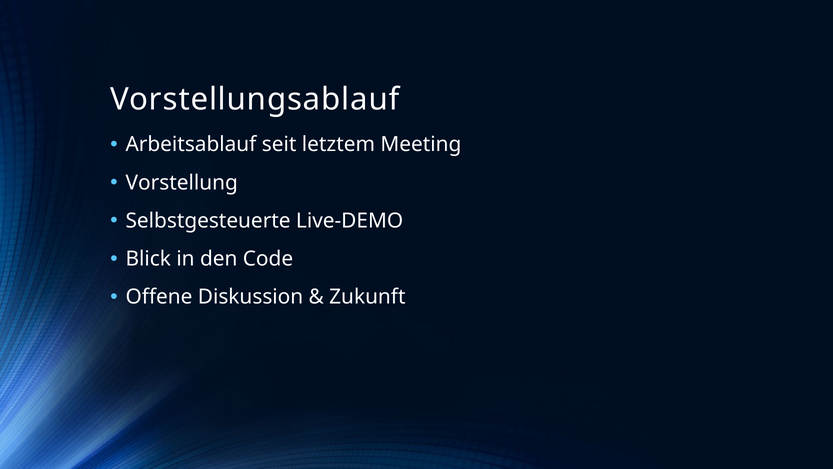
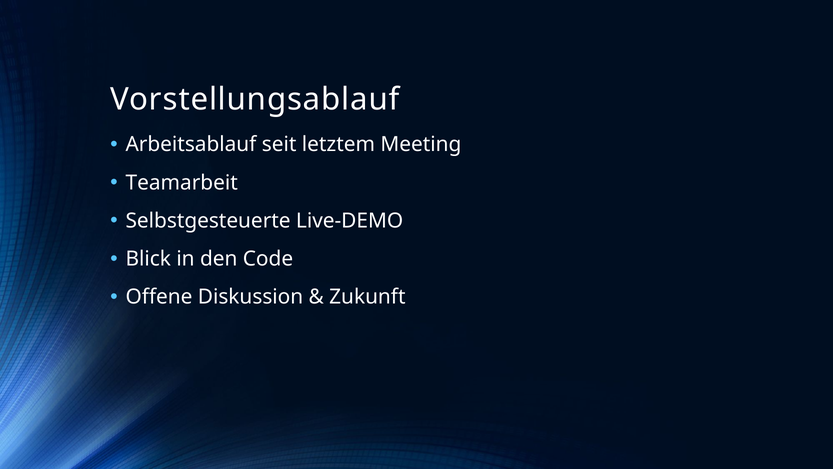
Vorstellung: Vorstellung -> Teamarbeit (182, 183)
